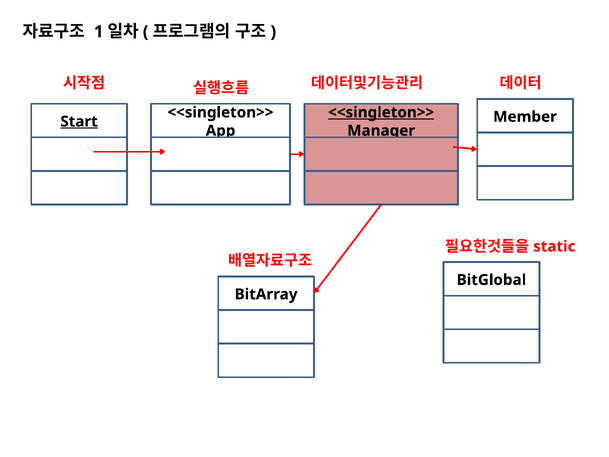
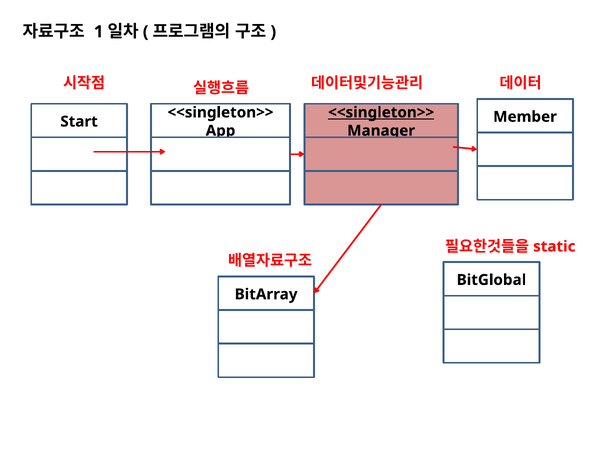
Start underline: present -> none (79, 121)
